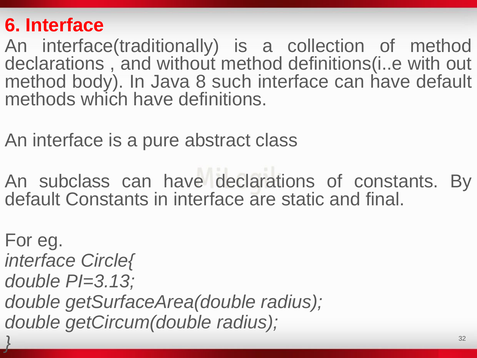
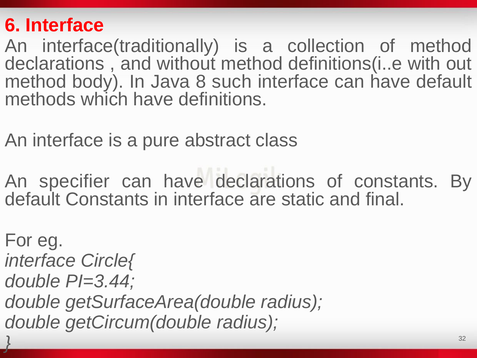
subclass: subclass -> specifier (75, 181)
PI=3.13: PI=3.13 -> PI=3.44 (100, 281)
